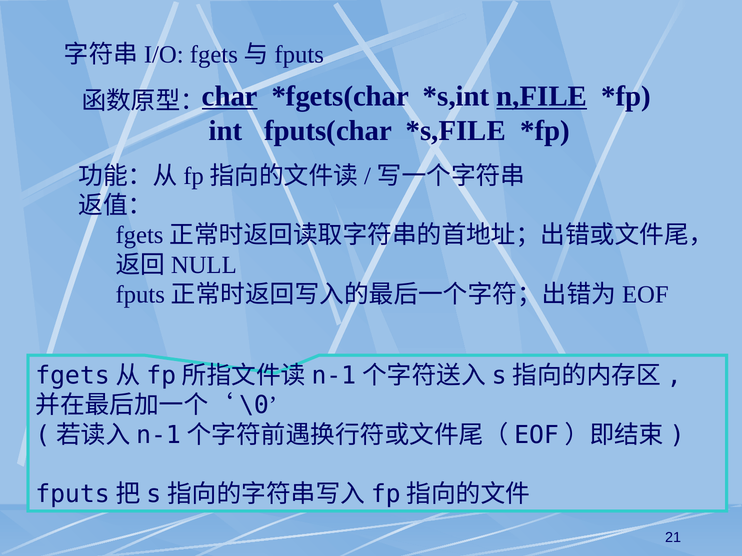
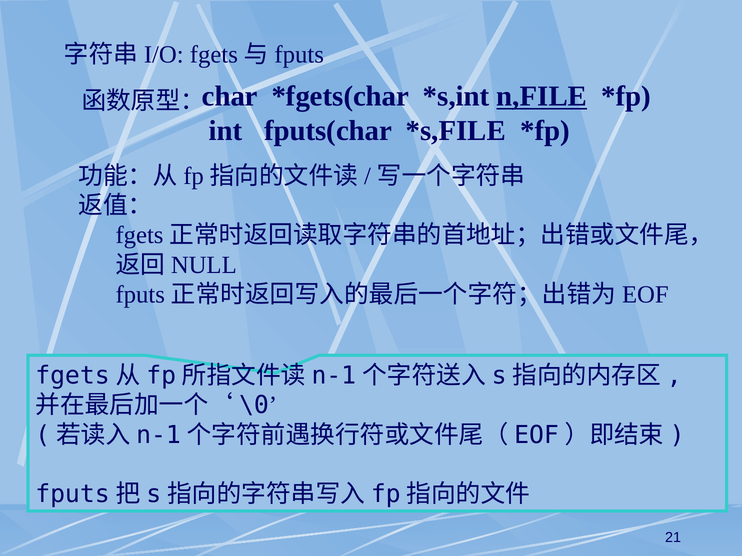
char underline: present -> none (230, 96)
